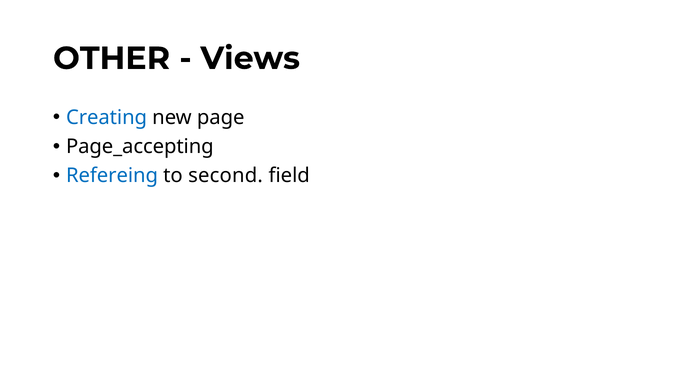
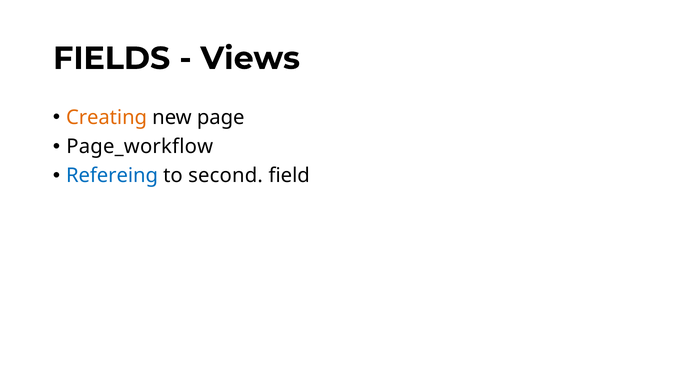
OTHER: OTHER -> FIELDS (112, 58)
Creating colour: blue -> orange (107, 117)
Page_accepting: Page_accepting -> Page_workflow (140, 147)
